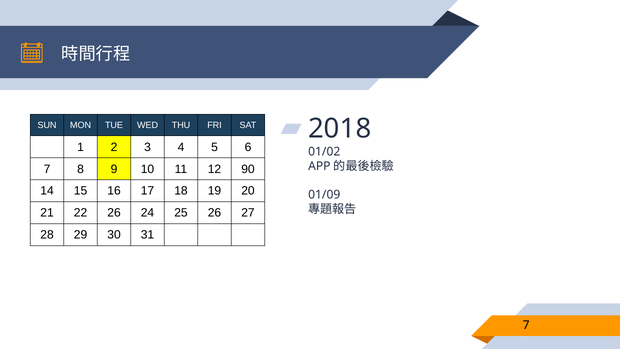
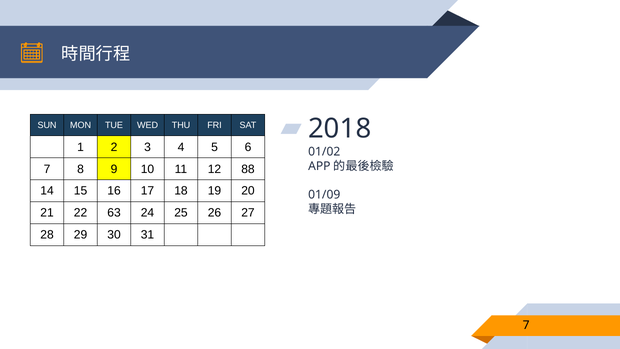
90: 90 -> 88 (248, 169)
22 26: 26 -> 63 (114, 213)
